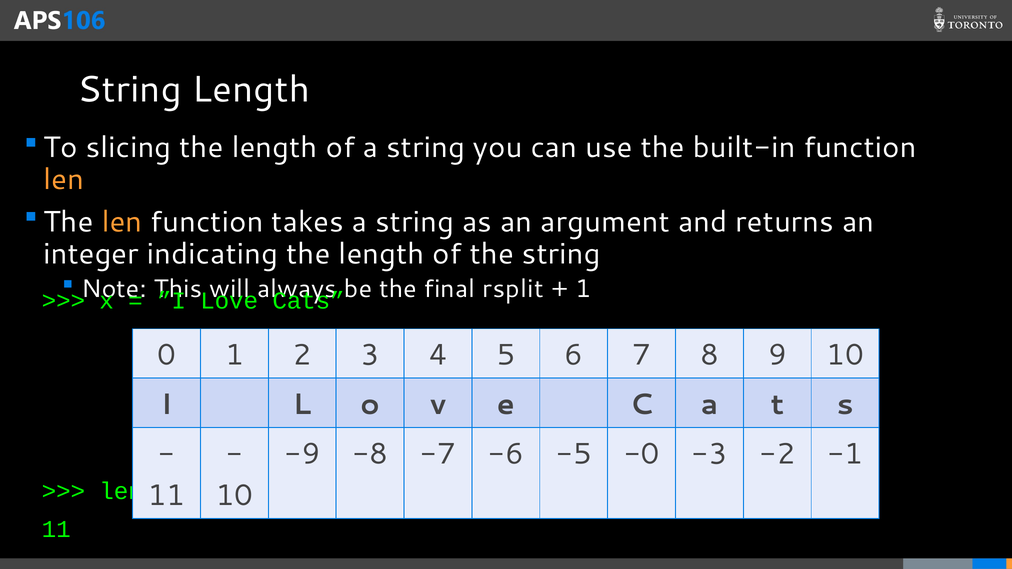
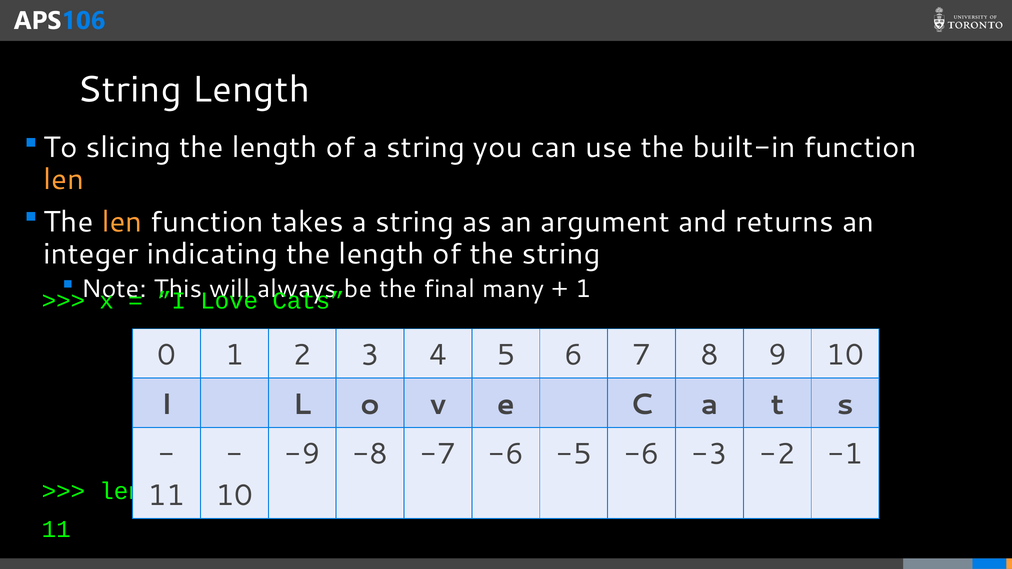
rsplit: rsplit -> many (513, 289)
-5 -0: -0 -> -6 (642, 454)
